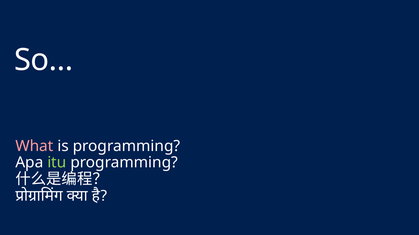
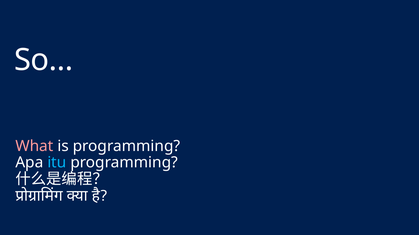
itu colour: light green -> light blue (57, 163)
